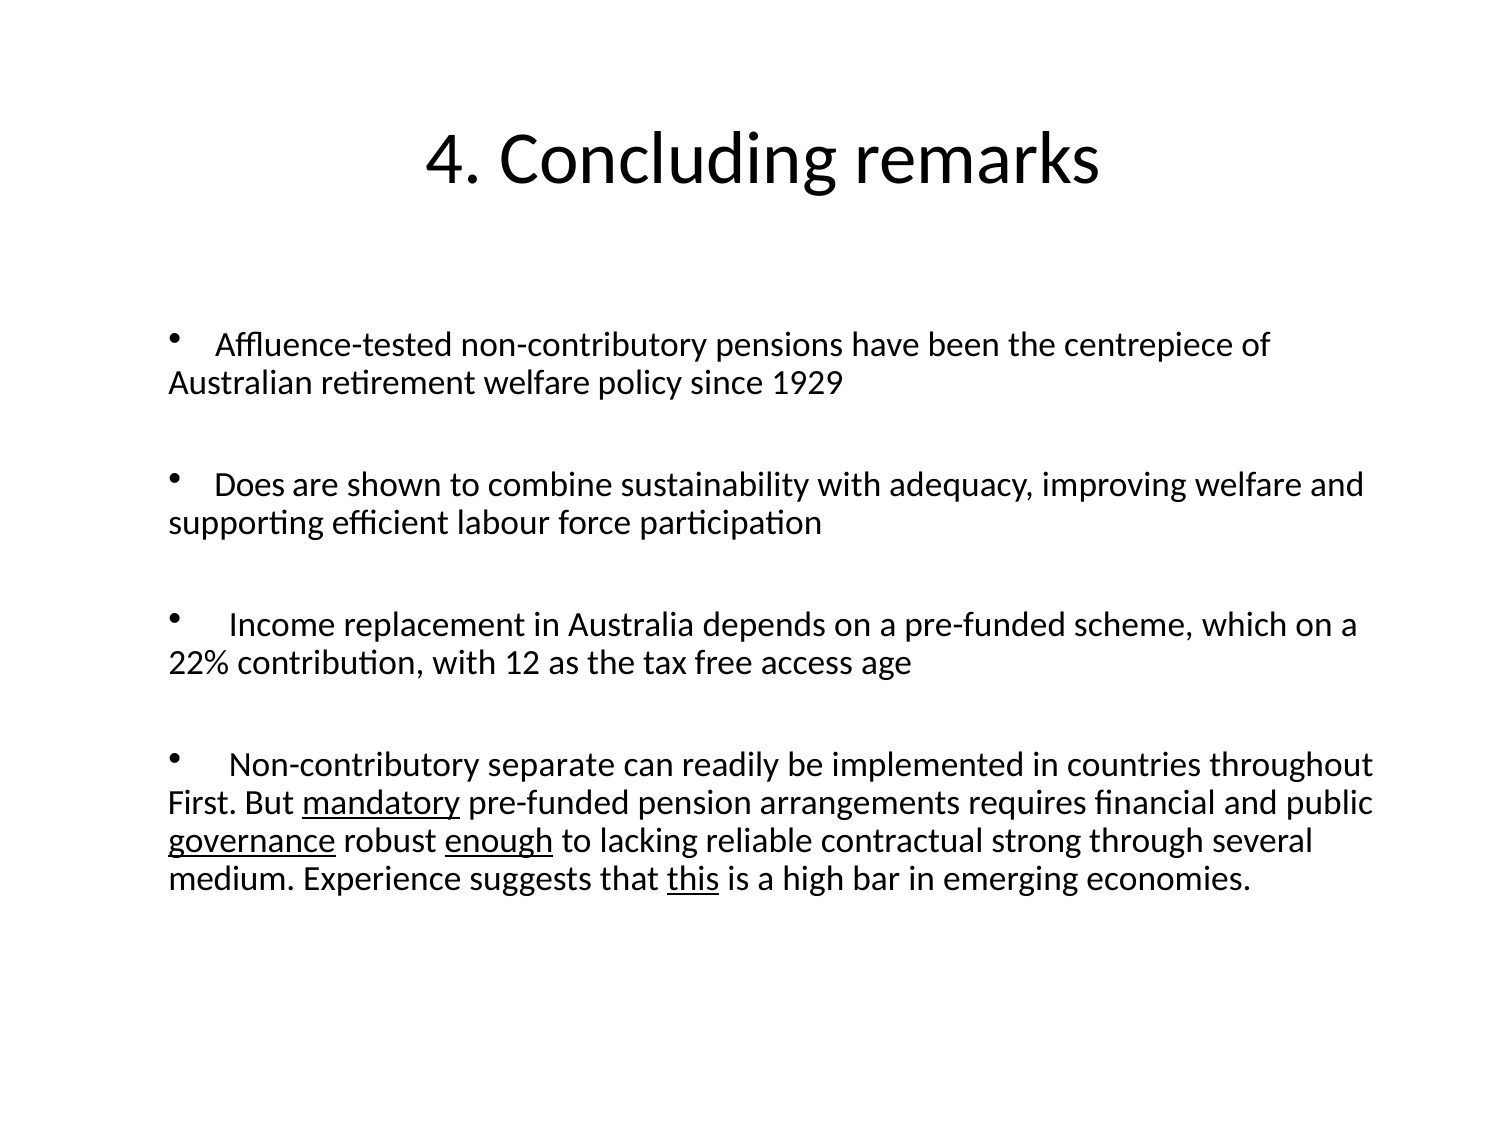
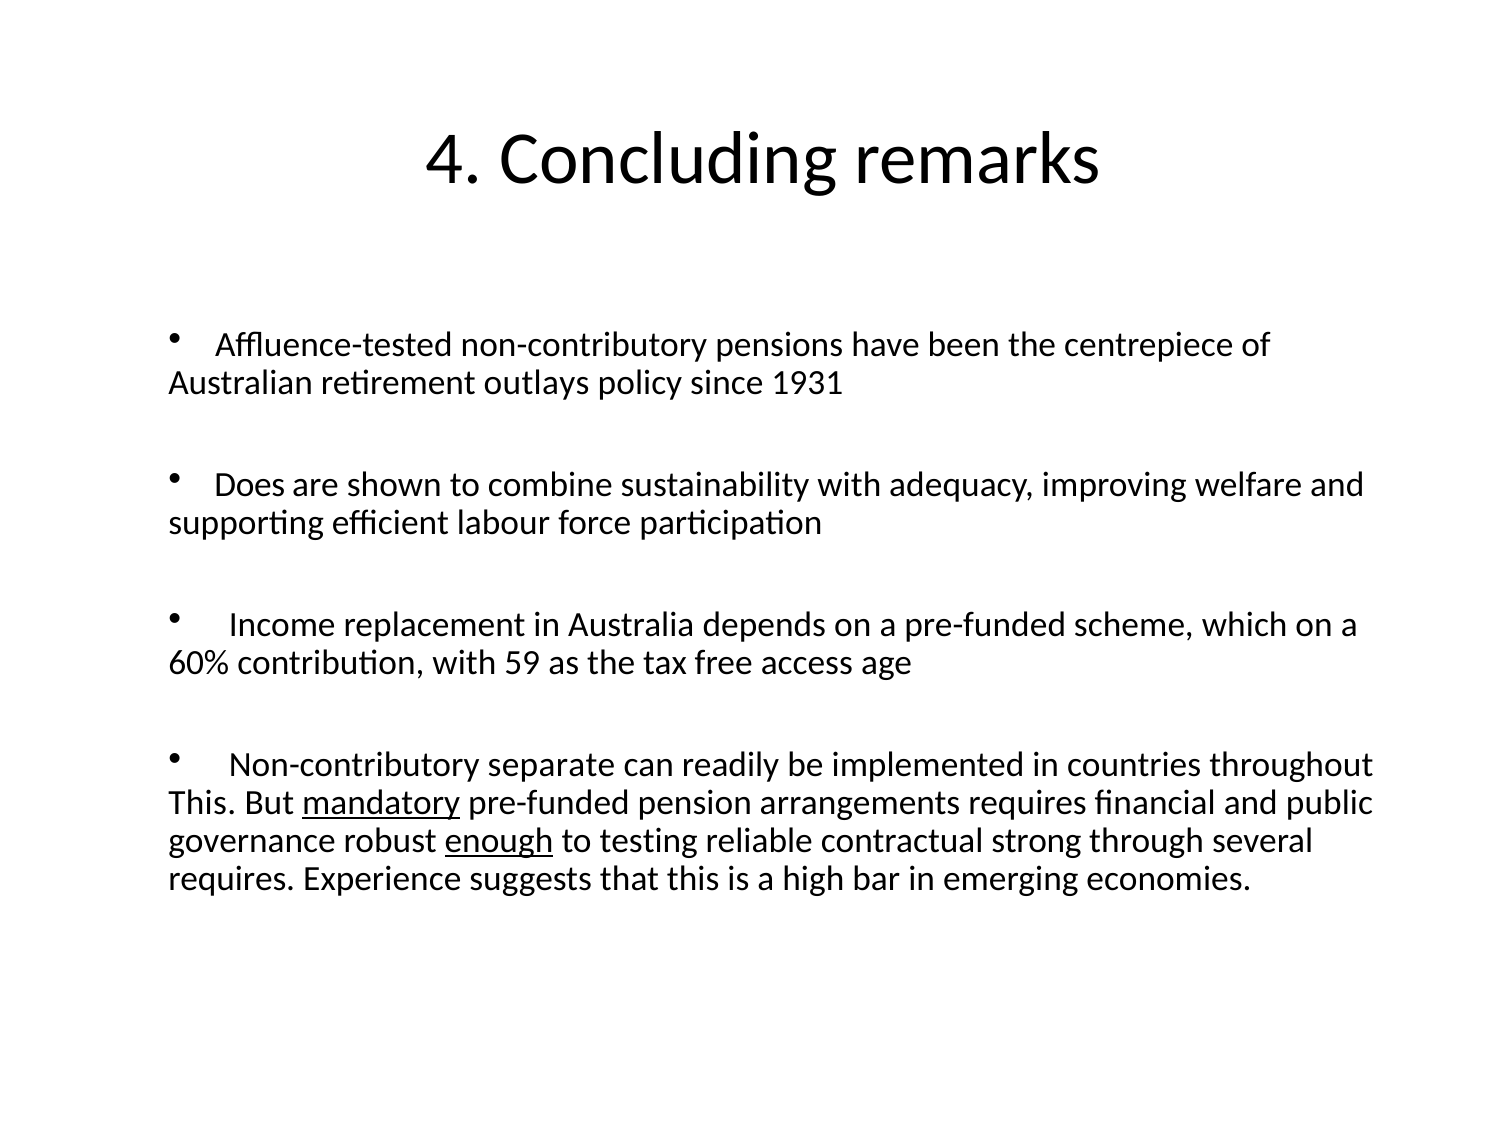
retirement welfare: welfare -> outlays (537, 383)
1929: 1929 -> 1931 (807, 383)
22%: 22% -> 60% (199, 663)
12: 12 -> 59 (522, 663)
First: First -> This (202, 803)
governance underline: present -> none (252, 841)
lacking: lacking -> testing (649, 841)
medium: medium -> requires (232, 880)
this underline: present -> none (693, 880)
